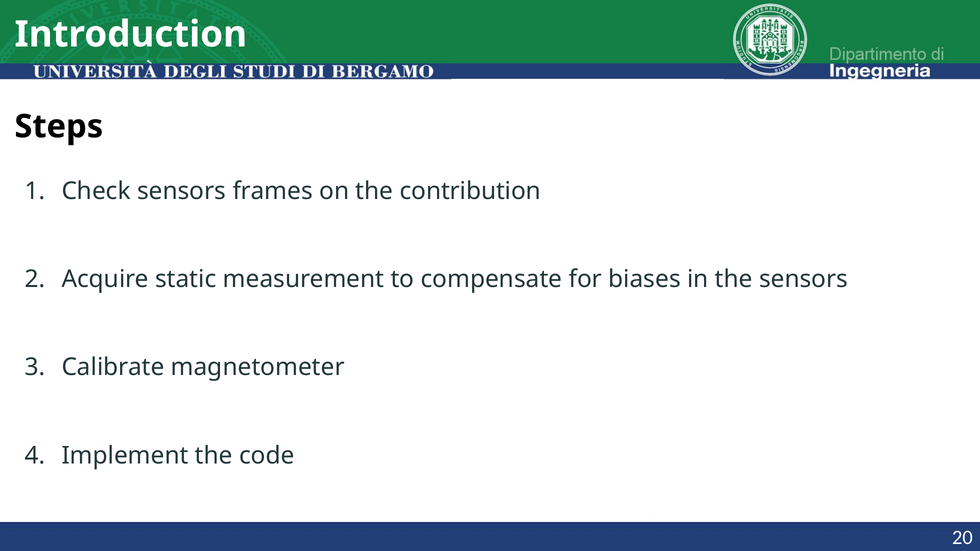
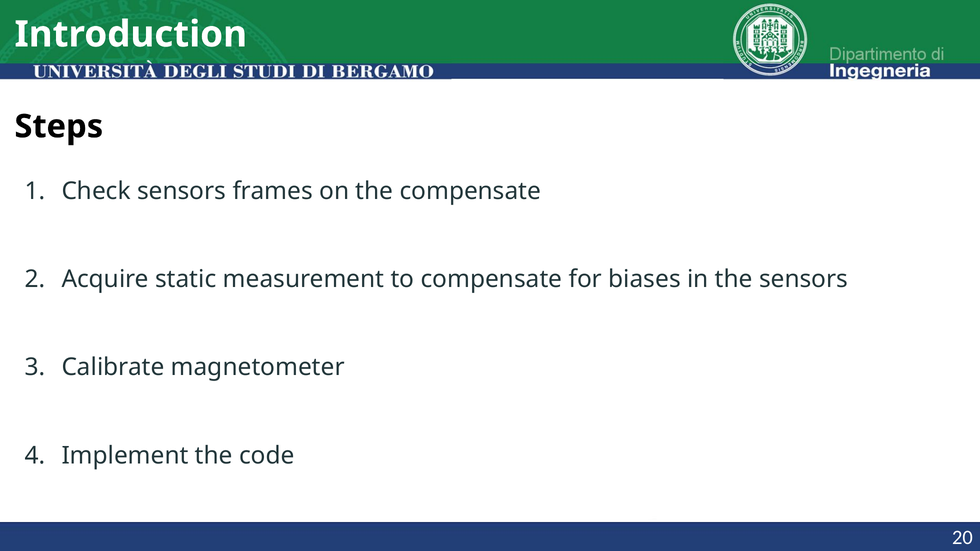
the contribution: contribution -> compensate (470, 191)
